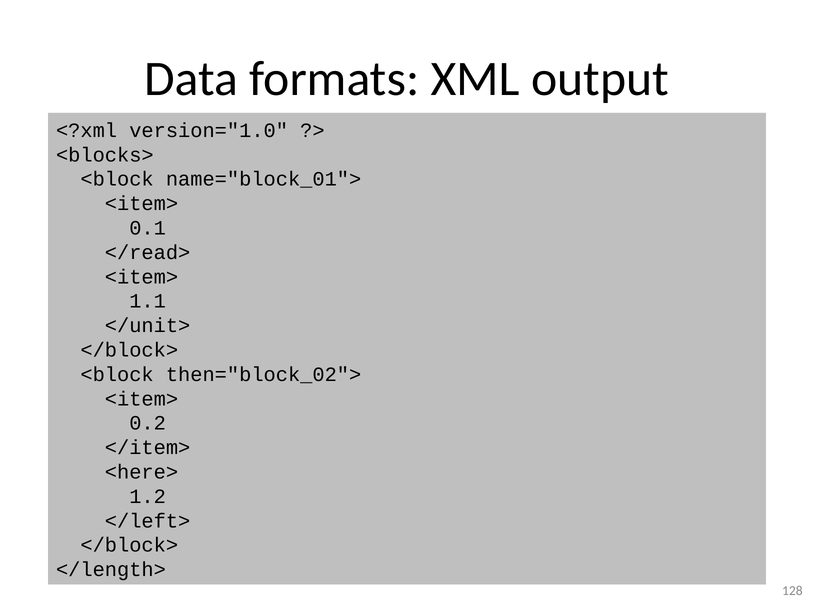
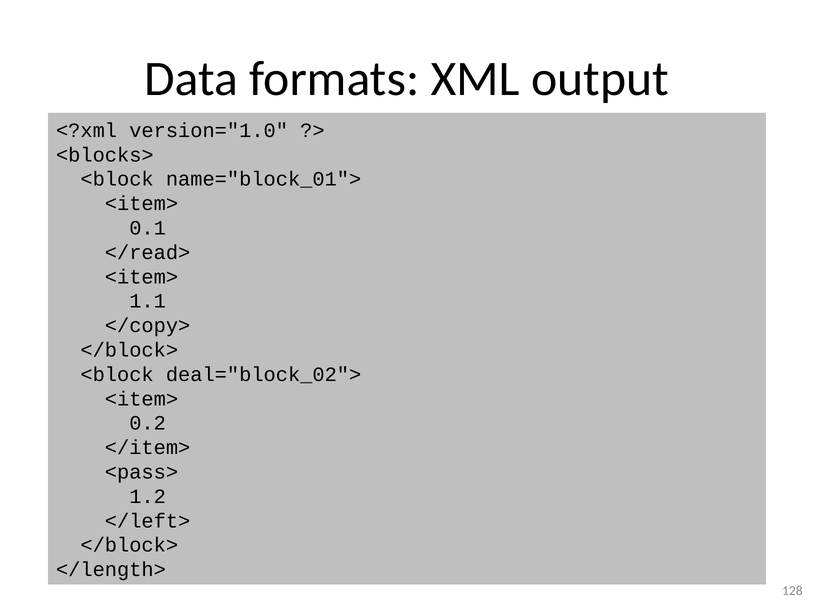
</unit>: </unit> -> </copy> (148, 326)
then="block_02">: then="block_02"> -> deal="block_02"> (264, 375)
<here>: <here> -> <pass> (141, 472)
